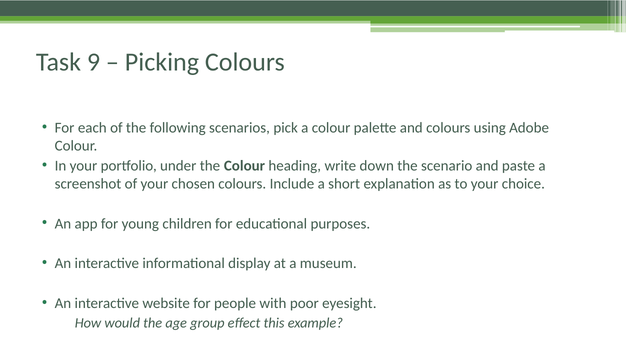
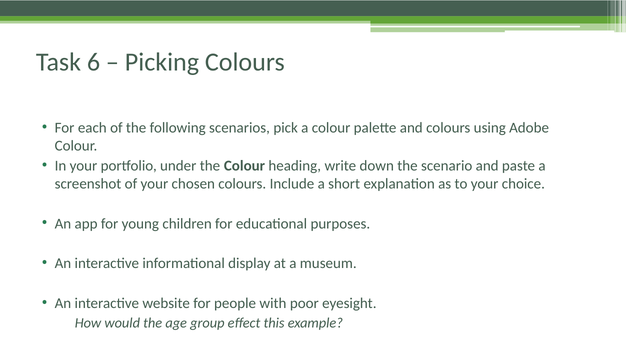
9: 9 -> 6 (94, 62)
